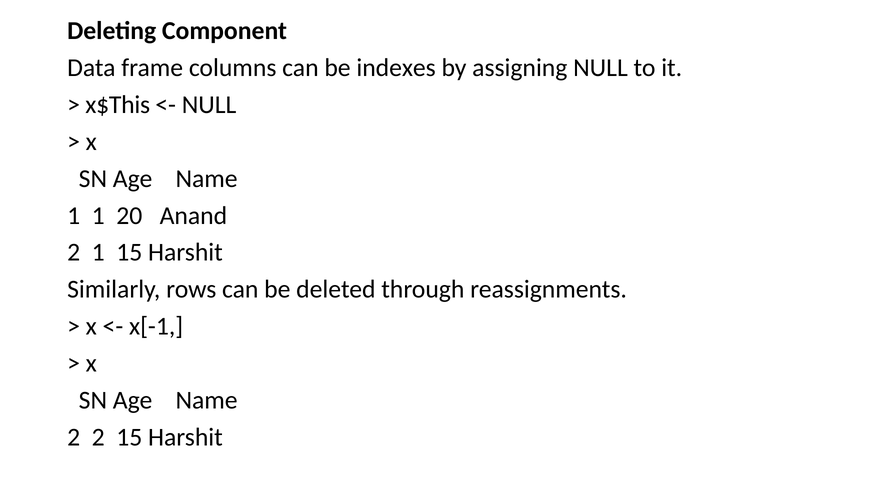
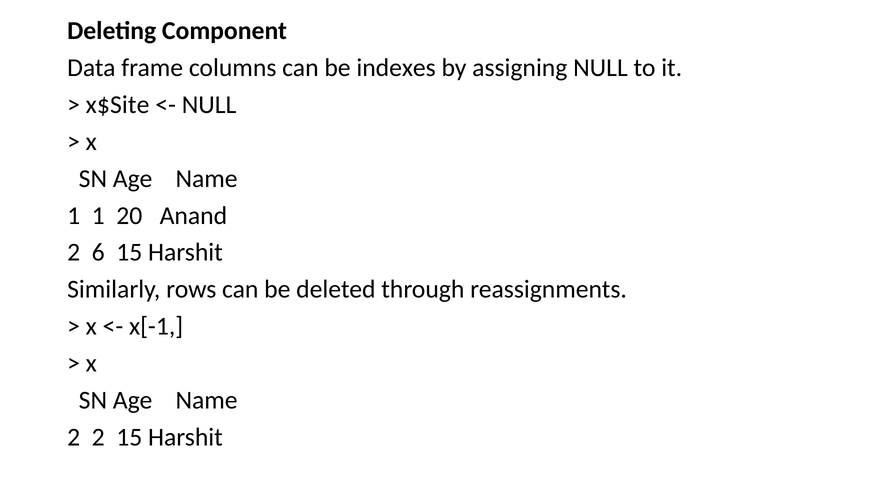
x$This: x$This -> x$Site (118, 105)
2 1: 1 -> 6 (98, 252)
